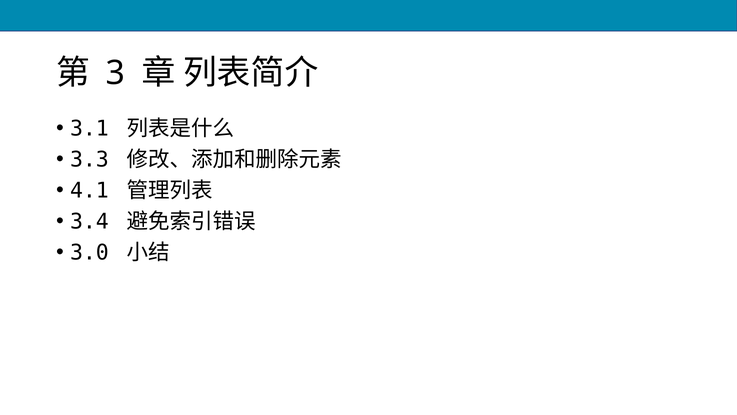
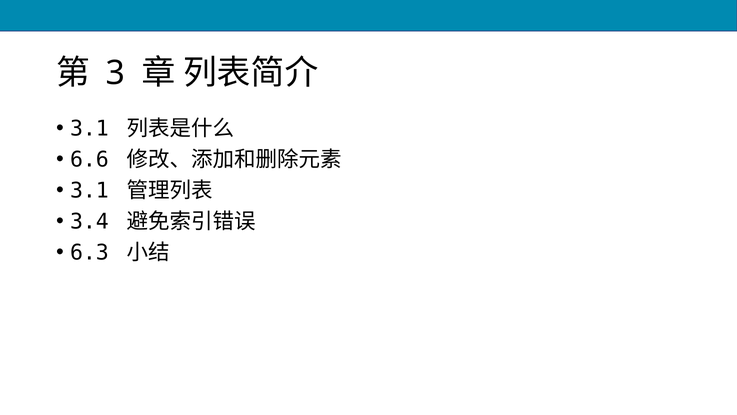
3.3: 3.3 -> 6.6 (89, 159)
4.1: 4.1 -> 3.1 (89, 190)
3.0: 3.0 -> 6.3 (89, 252)
